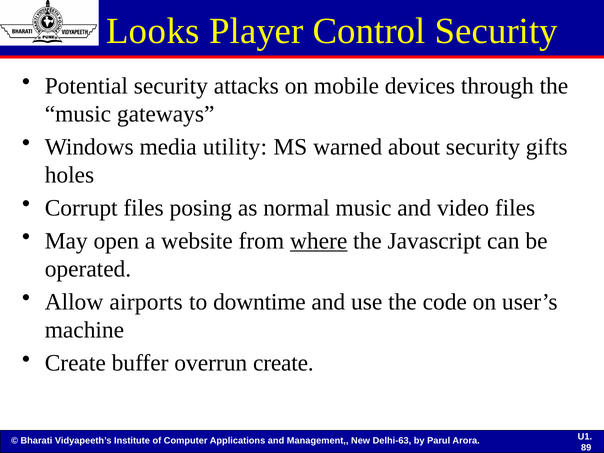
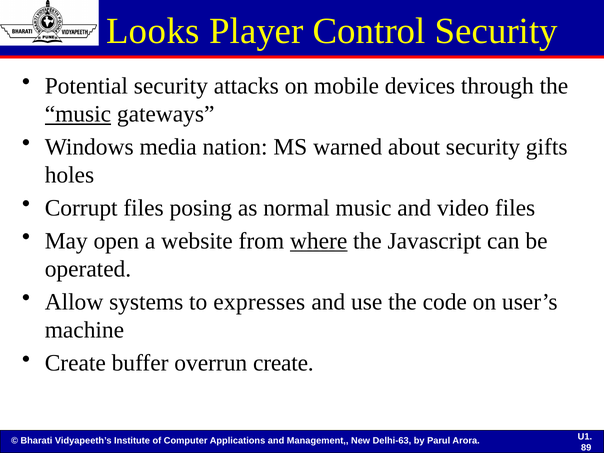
music underline: none -> present (78, 114)
utility: utility -> nation (235, 147)
airports: airports -> systems (146, 302)
downtime: downtime -> expresses (259, 302)
